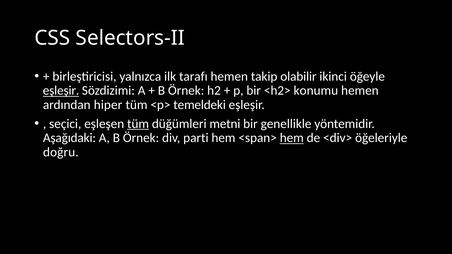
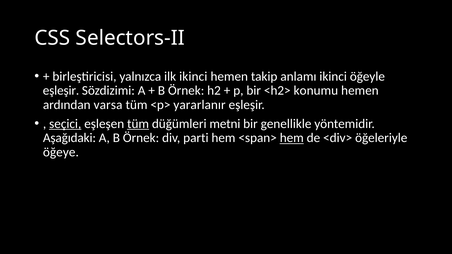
ilk tarafı: tarafı -> ikinci (193, 76)
olabilir: olabilir -> anlamı (298, 76)
eşleşir underline: present -> none (61, 91)
hiper: hiper -> varsa (108, 105)
temeldeki: temeldeki -> yararlanır (200, 105)
seçici underline: none -> present (65, 124)
doğru: doğru -> öğeye (61, 152)
